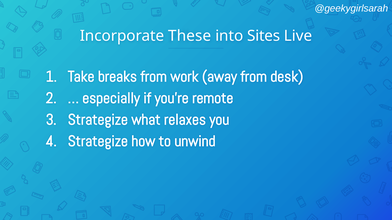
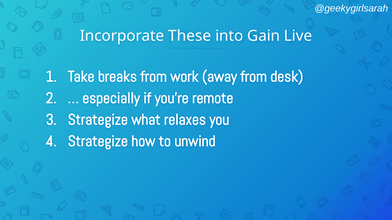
Sites: Sites -> Gain (264, 36)
